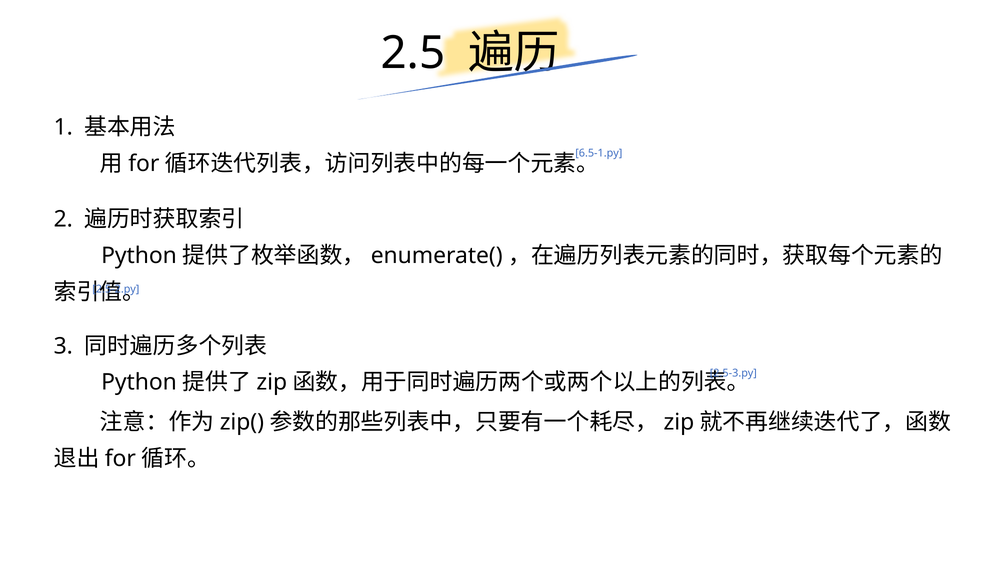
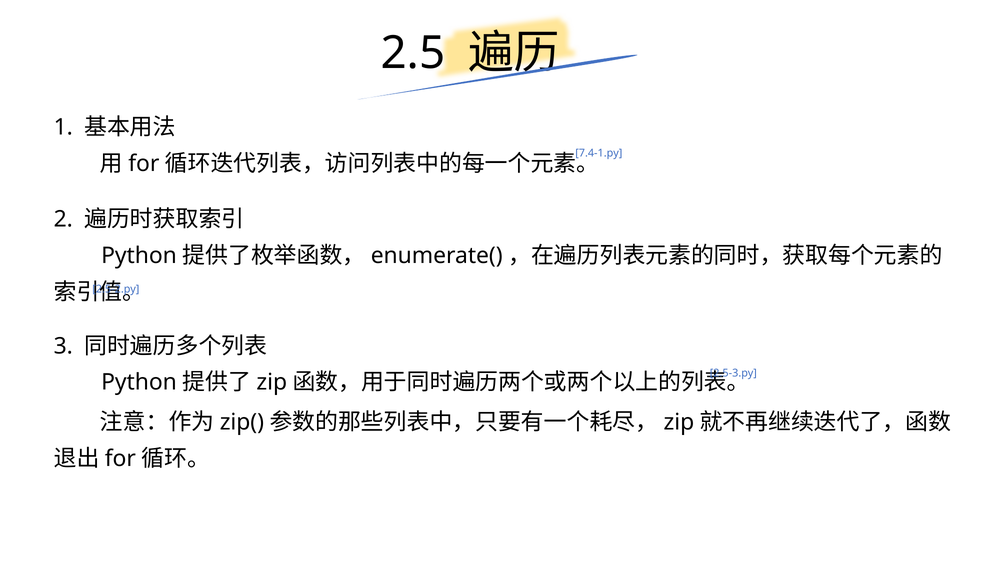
6.5-1.py: 6.5-1.py -> 7.4-1.py (599, 153)
